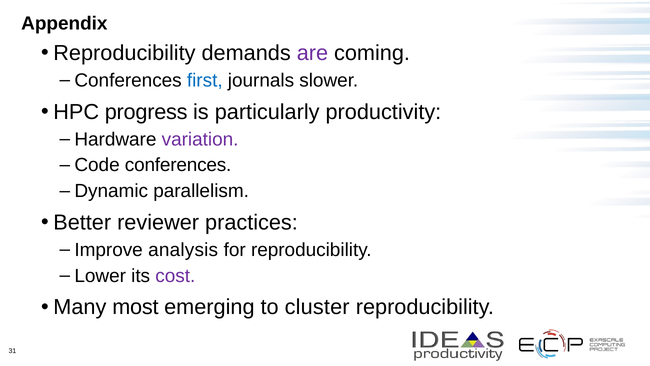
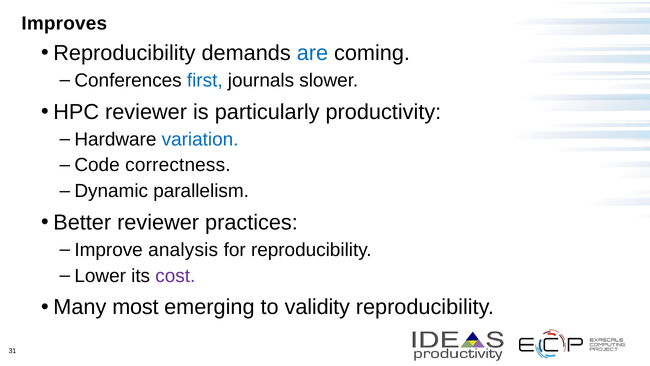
Appendix: Appendix -> Improves (64, 23)
are colour: purple -> blue (312, 53)
HPC progress: progress -> reviewer (146, 112)
variation colour: purple -> blue (200, 139)
Code conferences: conferences -> correctness (178, 165)
cluster: cluster -> validity (317, 307)
